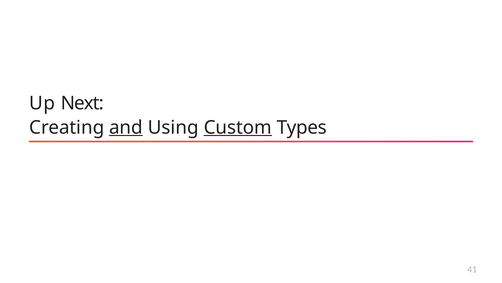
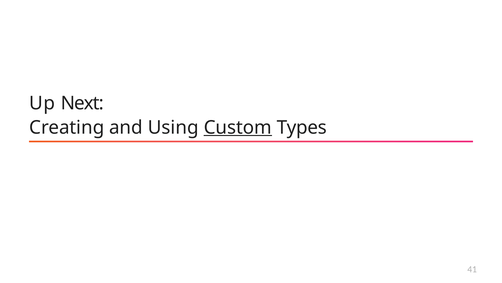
and underline: present -> none (126, 127)
